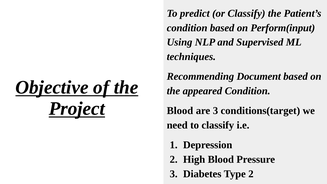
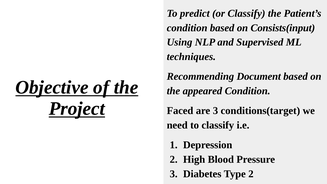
Perform(input: Perform(input -> Consists(input (283, 28)
Blood: Blood -> Faced (180, 111)
